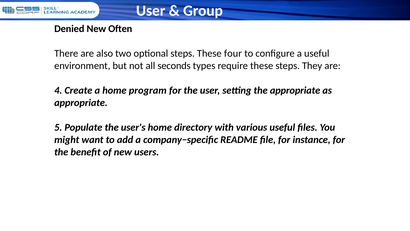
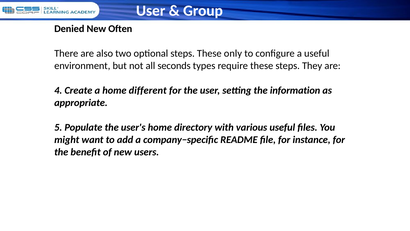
four: four -> only (233, 53)
program: program -> different (148, 90)
the appropriate: appropriate -> information (295, 90)
